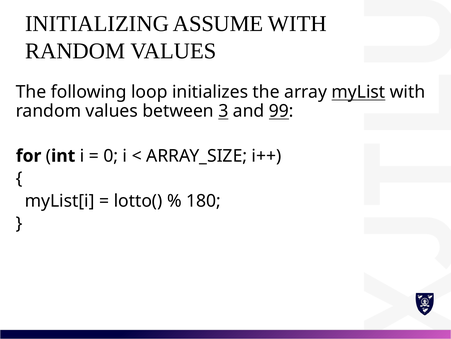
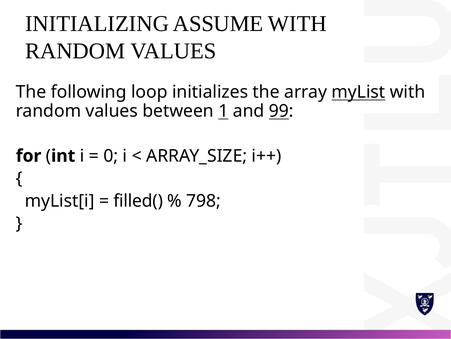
3: 3 -> 1 (223, 111)
lotto(: lotto( -> filled( (138, 201)
180: 180 -> 798 (204, 201)
